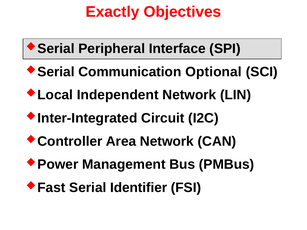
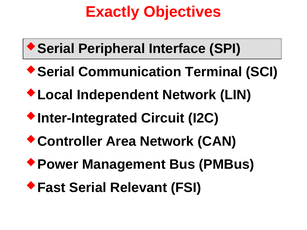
Optional: Optional -> Terminal (214, 72)
Identifier: Identifier -> Relevant (139, 188)
